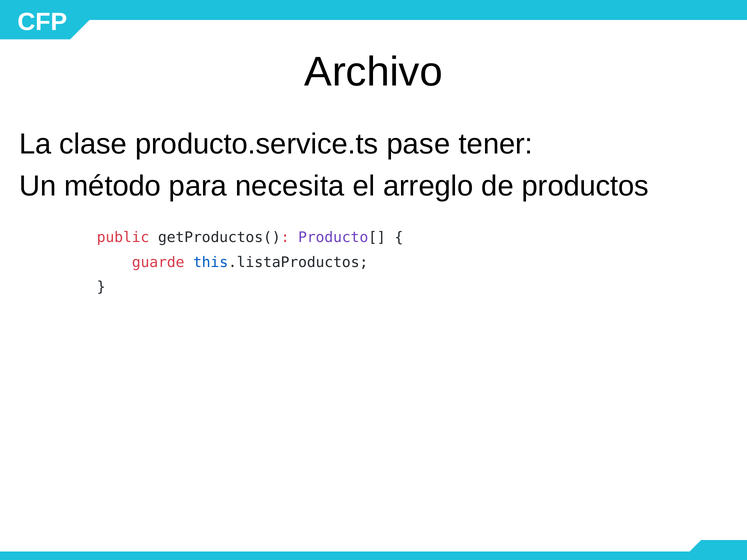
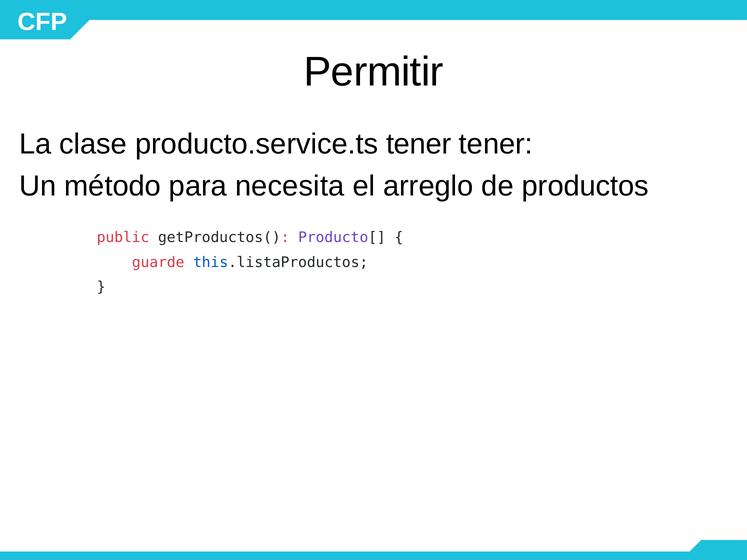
Archivo: Archivo -> Permitir (374, 72)
producto.service.ts pase: pase -> tener (419, 144)
